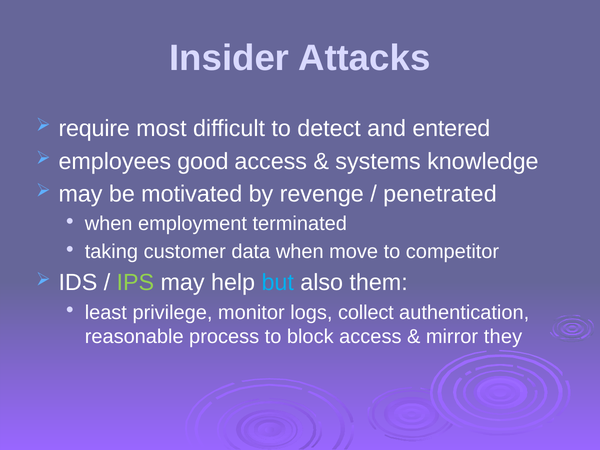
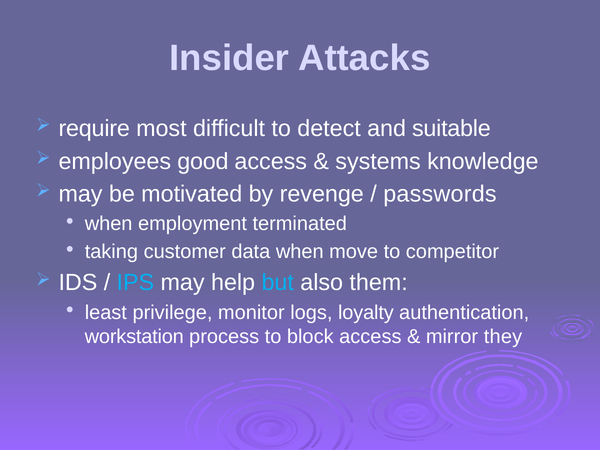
entered: entered -> suitable (451, 129)
penetrated: penetrated -> passwords (440, 194)
IPS colour: light green -> light blue (135, 283)
collect: collect -> loyalty (366, 312)
reasonable: reasonable -> workstation (134, 336)
